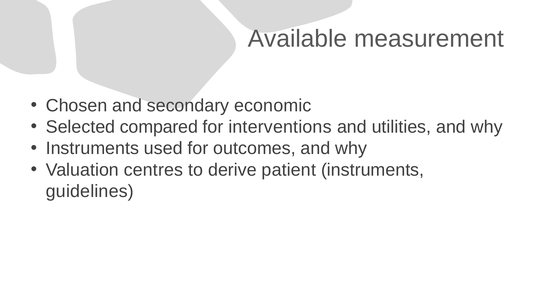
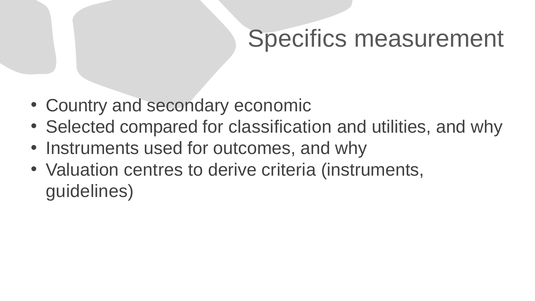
Available: Available -> Specifics (297, 39)
Chosen: Chosen -> Country (77, 106)
interventions: interventions -> classification (280, 127)
patient: patient -> criteria (289, 170)
